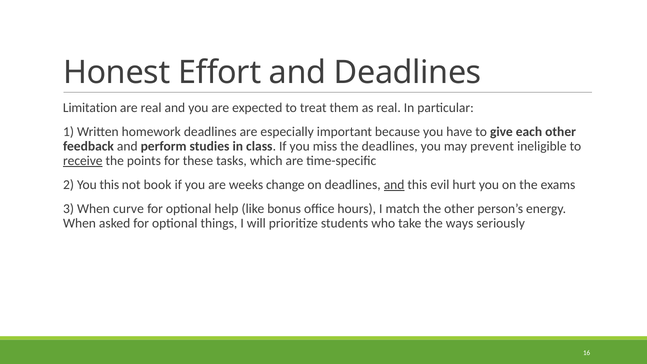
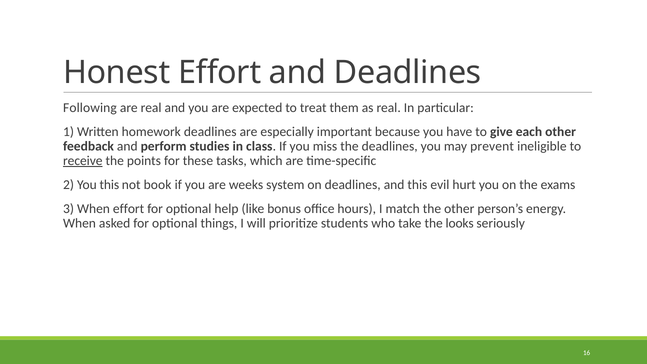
Limitation: Limitation -> Following (90, 108)
change: change -> system (285, 185)
and underline: present -> none (394, 185)
When curve: curve -> effort (129, 209)
ways: ways -> looks (460, 223)
